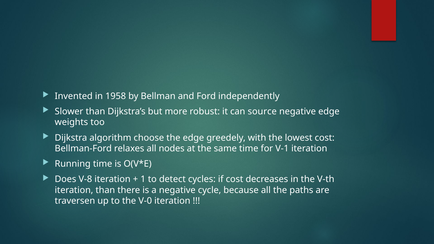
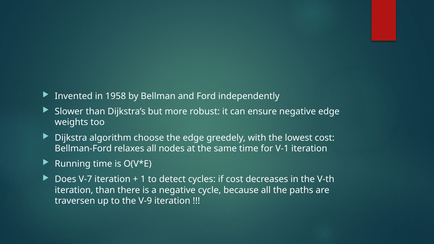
source: source -> ensure (262, 112)
V-8: V-8 -> V-7 (85, 179)
V-0: V-0 -> V-9 (145, 201)
